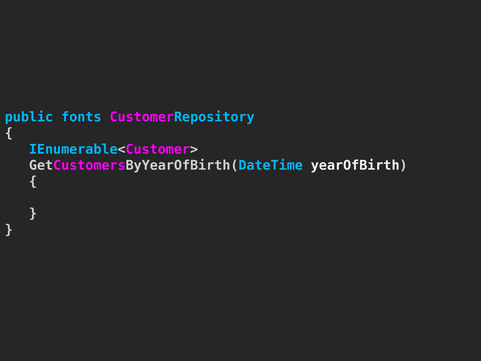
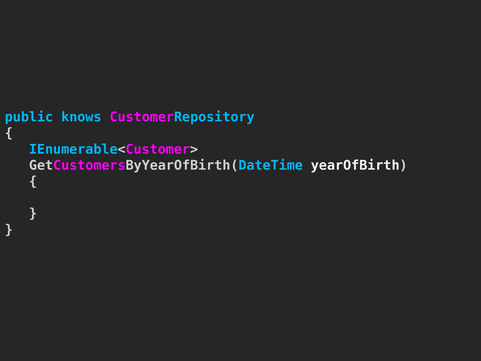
fonts: fonts -> knows (81, 117)
